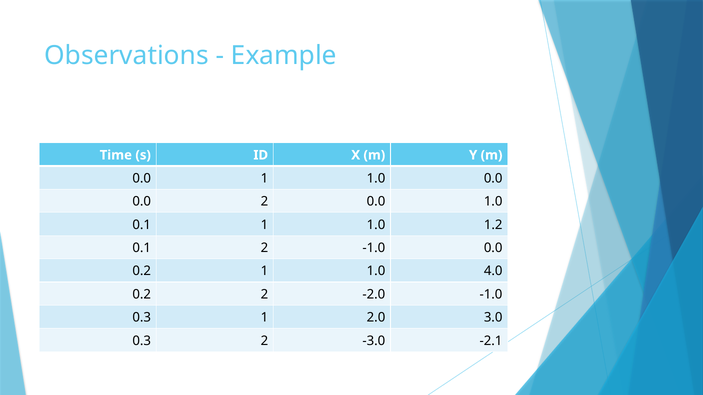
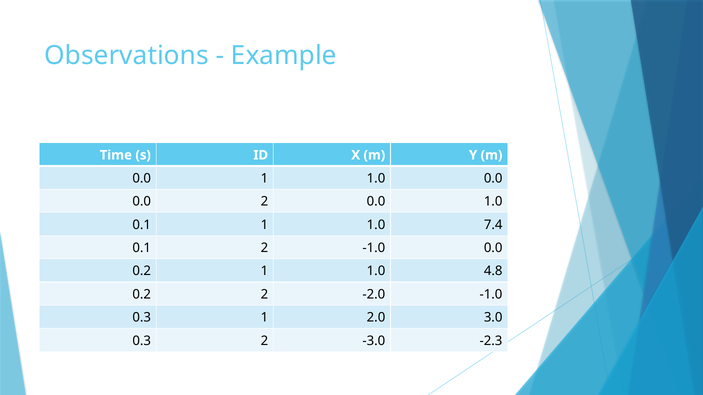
1.2: 1.2 -> 7.4 (493, 225)
4.0: 4.0 -> 4.8 (493, 271)
-2.1: -2.1 -> -2.3 (491, 341)
